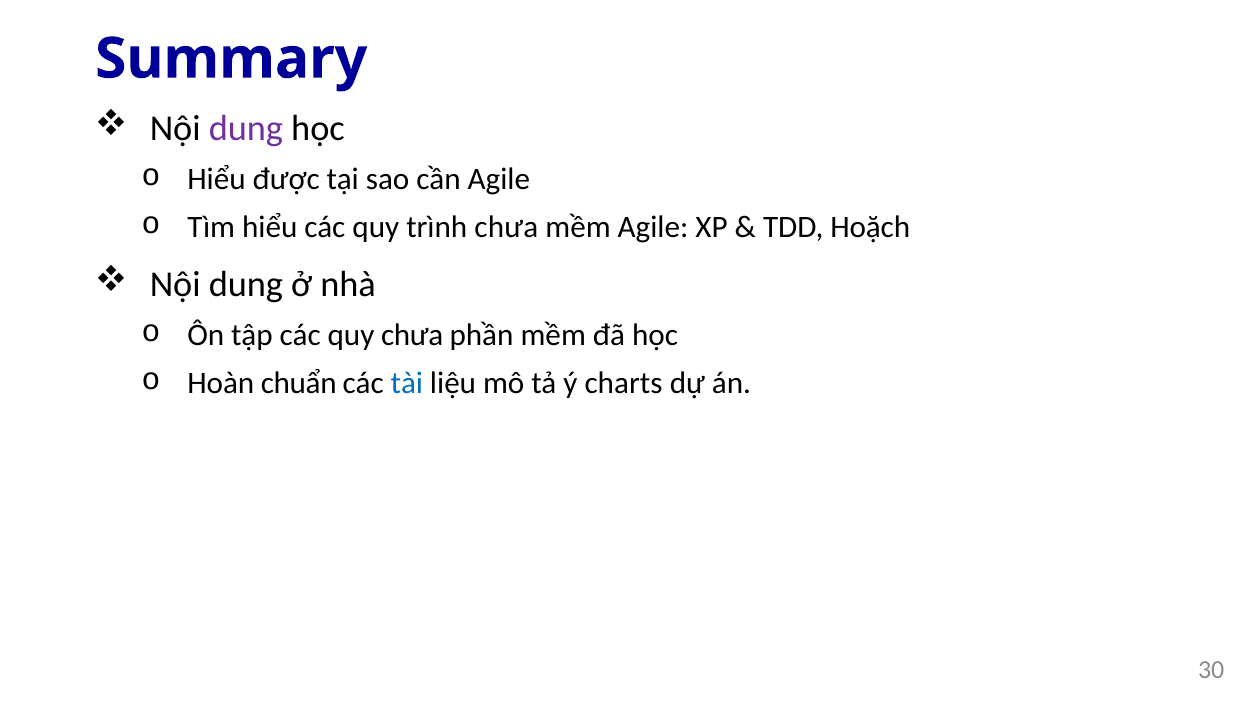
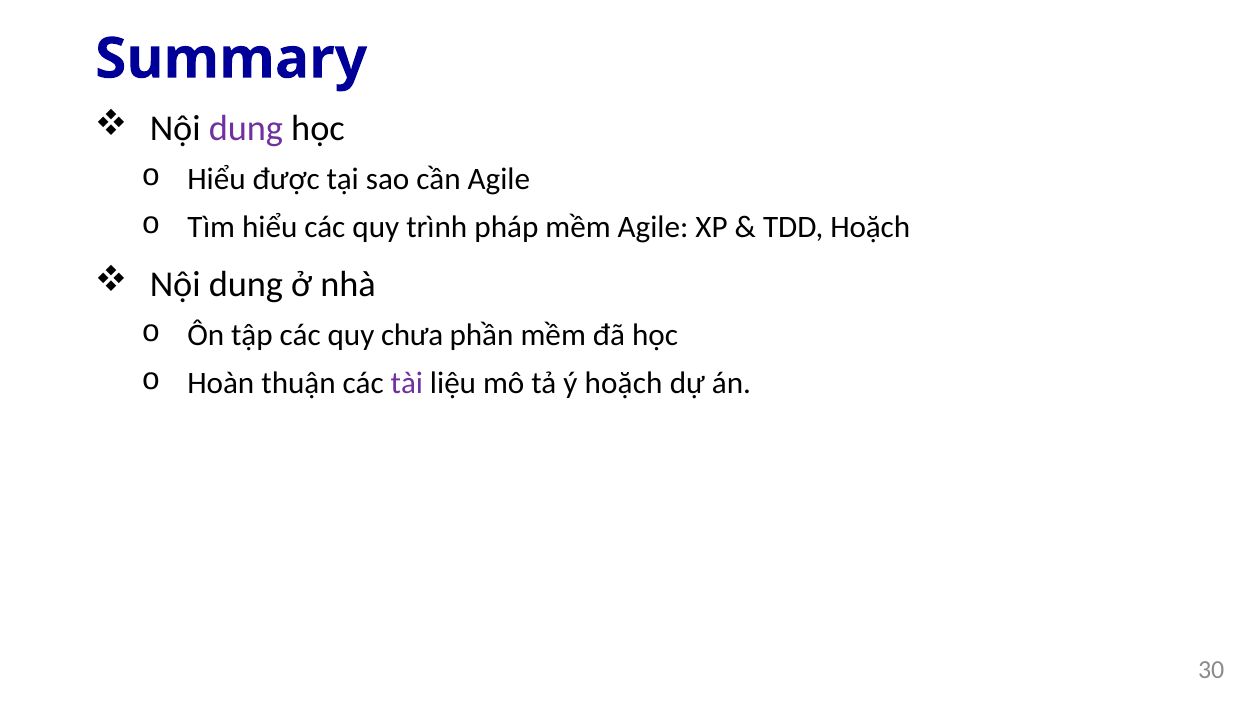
trình chưa: chưa -> pháp (506, 227)
chuẩn: chuẩn -> thuận (299, 383)
tài colour: blue -> purple (407, 383)
ý charts: charts -> hoặch (624, 383)
